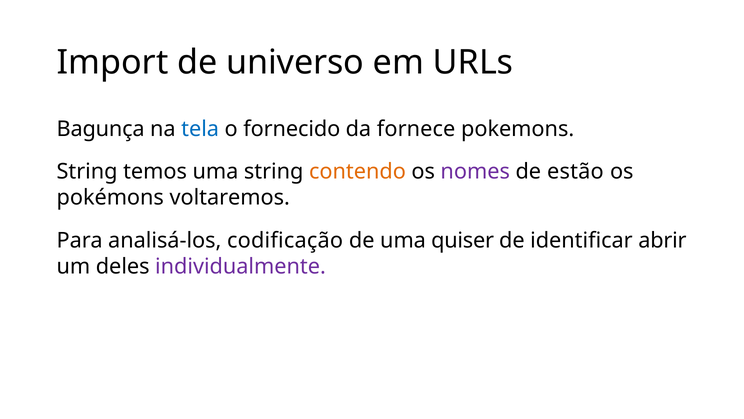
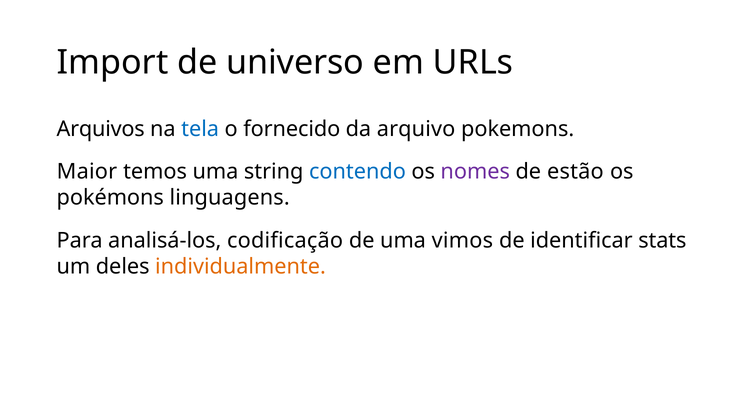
Bagunça: Bagunça -> Arquivos (101, 129)
fornece: fornece -> arquivo (416, 129)
String: String -> Maior (87, 171)
contendo colour: orange -> blue (357, 171)
voltaremos: voltaremos -> linguagens (230, 198)
quiser: quiser -> vimos (462, 240)
abrir: abrir -> stats (662, 240)
individualmente colour: purple -> orange (240, 266)
